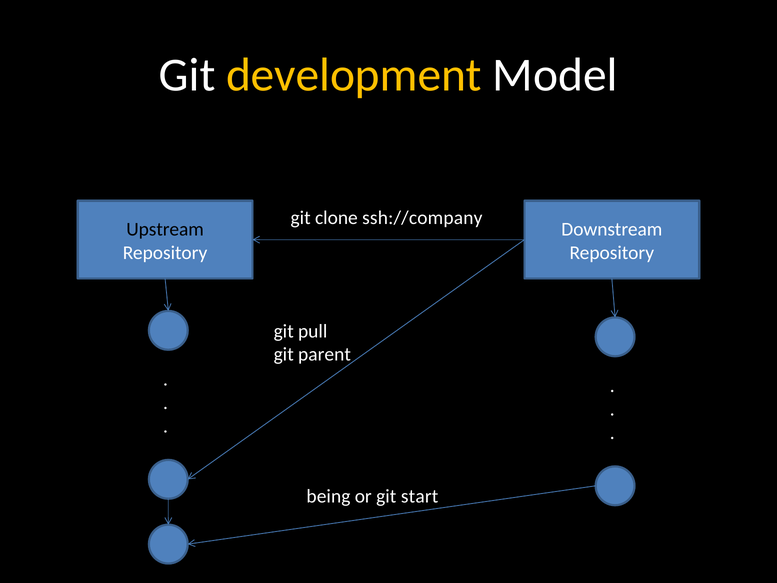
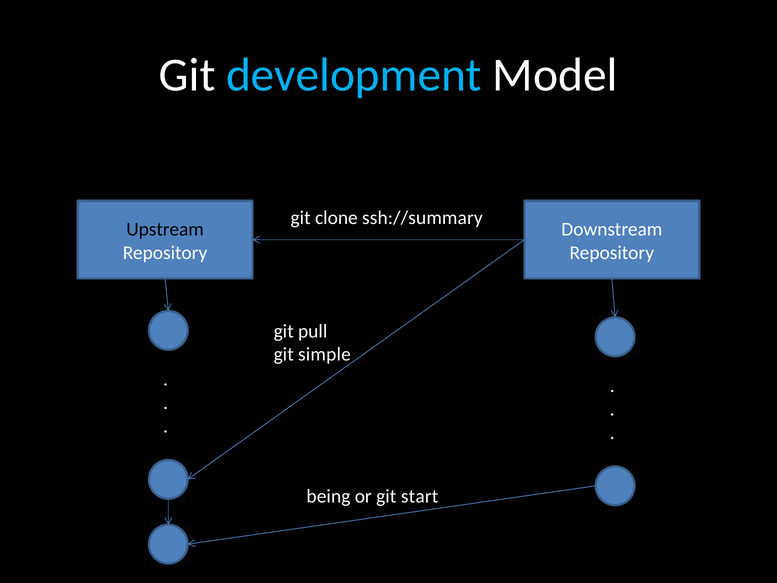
development colour: yellow -> light blue (354, 75)
ssh://company: ssh://company -> ssh://summary (422, 218)
parent: parent -> simple (324, 354)
